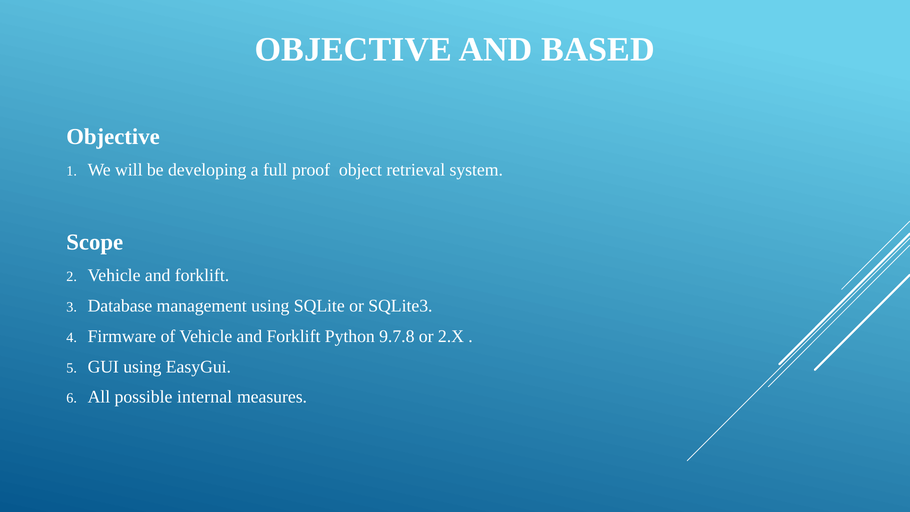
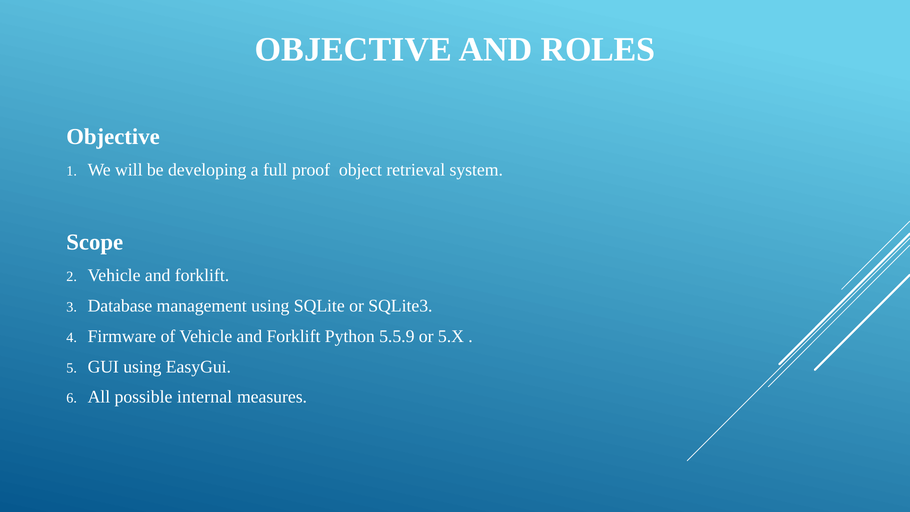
BASED: BASED -> ROLES (598, 49)
9.7.8: 9.7.8 -> 5.5.9 (397, 336)
2.X: 2.X -> 5.X (451, 336)
